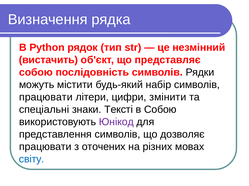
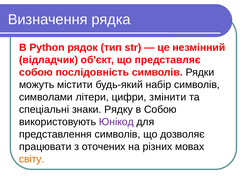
вистачить: вистачить -> відладчик (48, 60)
працювати: працювати -> символами (46, 98)
Тексті: Тексті -> Рядку (119, 110)
світу colour: blue -> orange (32, 160)
